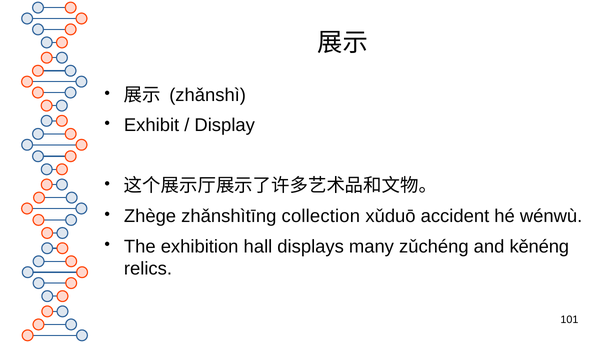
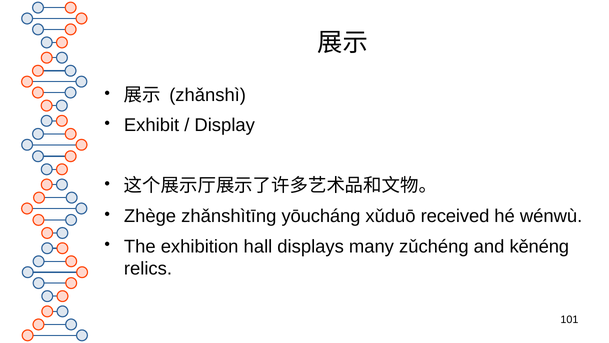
collection: collection -> yōucháng (321, 216)
accident: accident -> received (455, 216)
